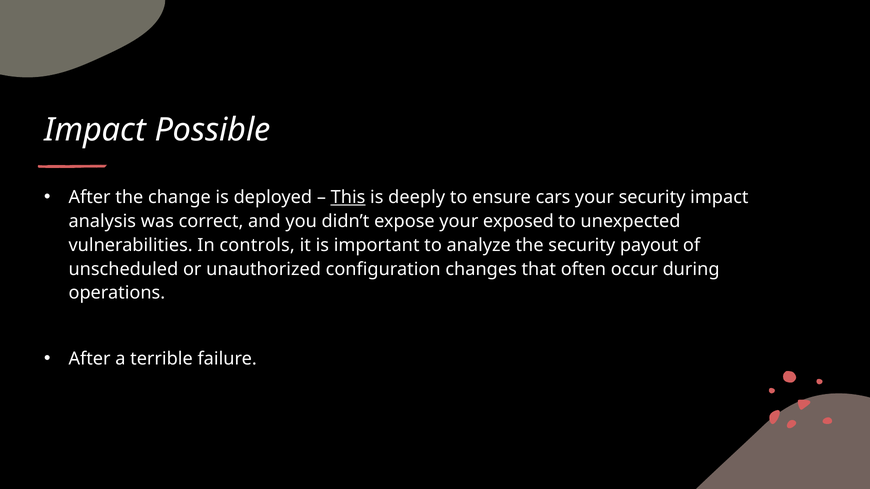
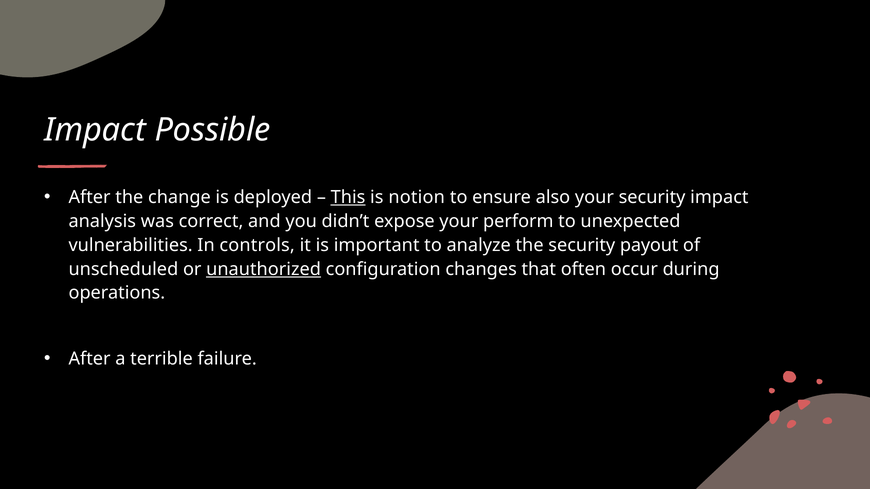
deeply: deeply -> notion (417, 198)
cars: cars -> also (553, 198)
exposed: exposed -> perform (518, 221)
unauthorized underline: none -> present (264, 269)
